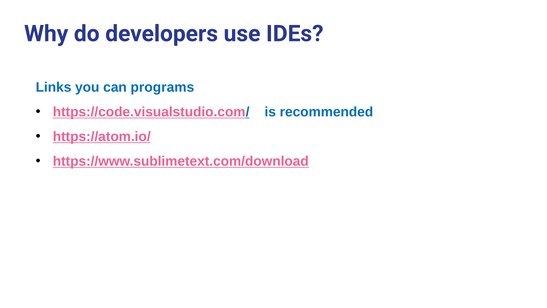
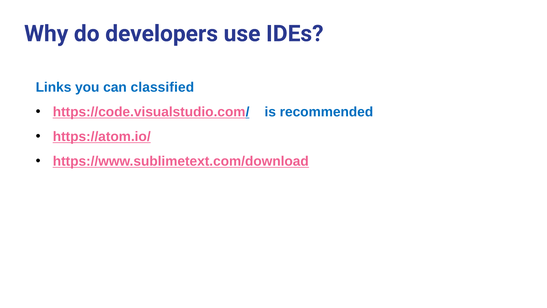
programs: programs -> classified (162, 87)
